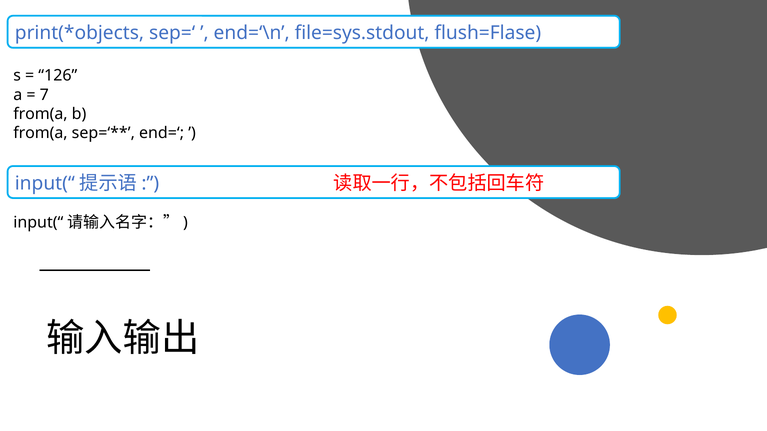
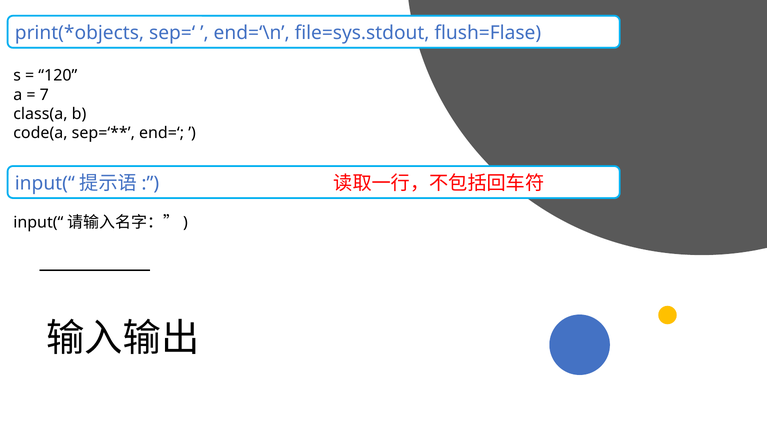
126: 126 -> 120 (58, 76)
from(a: from(a -> class(a (40, 114)
from(a: from(a -> code(a (40, 133)
